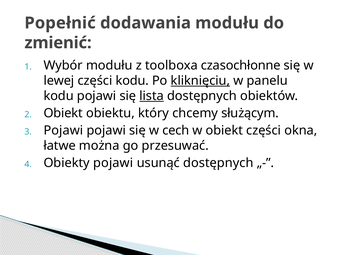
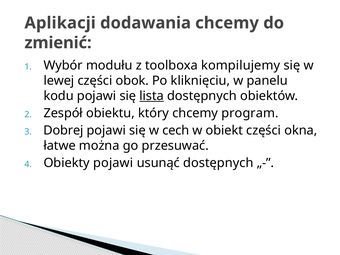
Popełnić: Popełnić -> Aplikacji (60, 23)
dodawania modułu: modułu -> chcemy (227, 23)
czasochłonne: czasochłonne -> kompilujemy (241, 65)
części kodu: kodu -> obok (132, 81)
kliknięciu underline: present -> none (200, 81)
Obiekt: Obiekt -> Zespół (63, 113)
służącym: służącym -> program (250, 113)
Pojawi: Pojawi -> Dobrej (63, 130)
